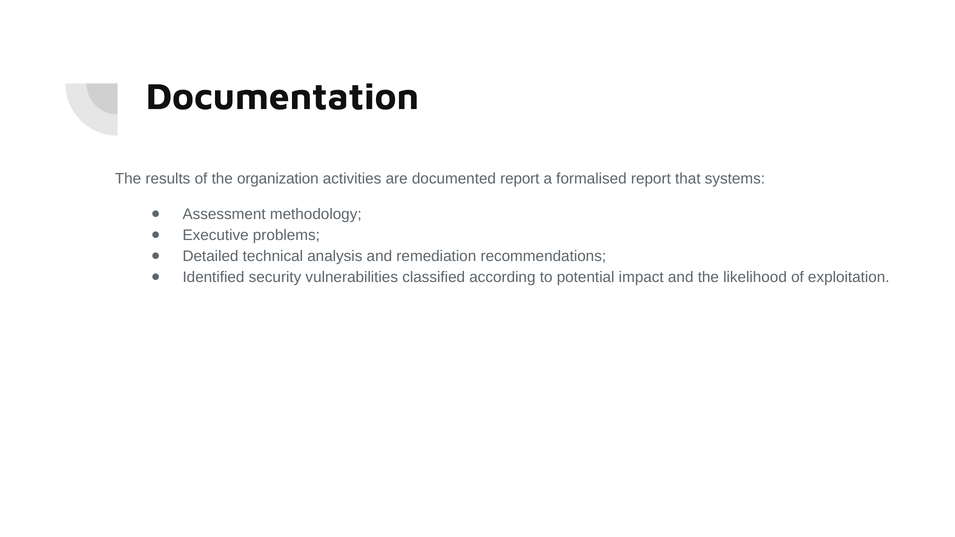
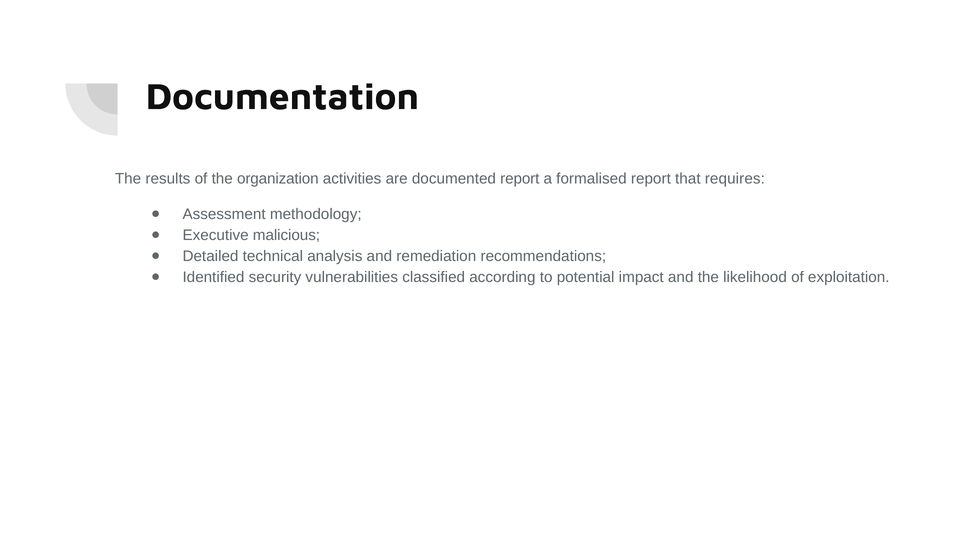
systems: systems -> requires (735, 179)
problems: problems -> malicious (286, 235)
